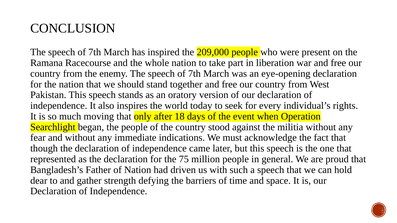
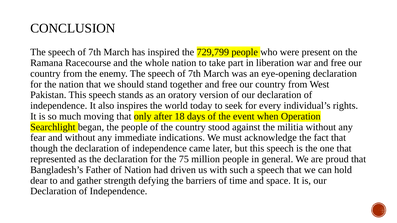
209,000: 209,000 -> 729,799 (213, 52)
